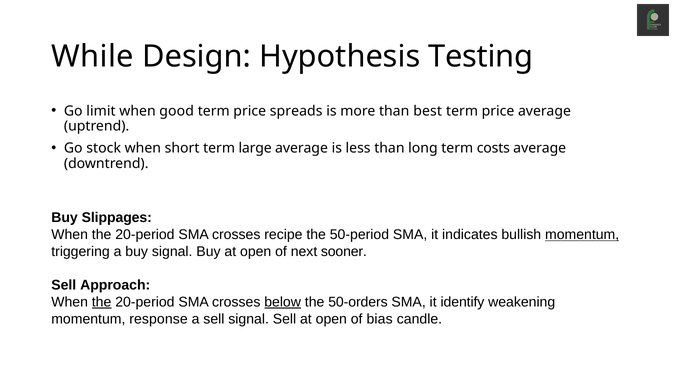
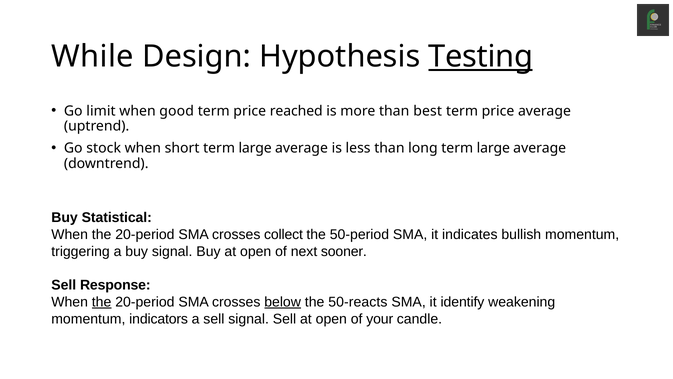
Testing underline: none -> present (481, 57)
spreads: spreads -> reached (296, 111)
long term costs: costs -> large (493, 148)
Slippages: Slippages -> Statistical (117, 218)
recipe: recipe -> collect (283, 234)
momentum underline: present -> none (582, 234)
Approach: Approach -> Response (115, 285)
50-orders: 50-orders -> 50-reacts (358, 302)
response: response -> indicators (159, 319)
bias: bias -> your (380, 319)
